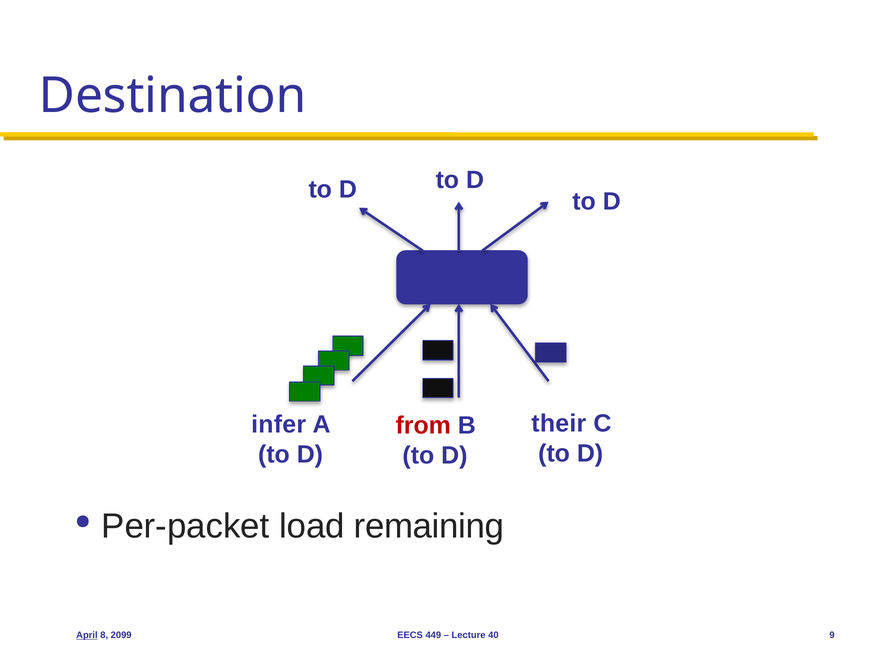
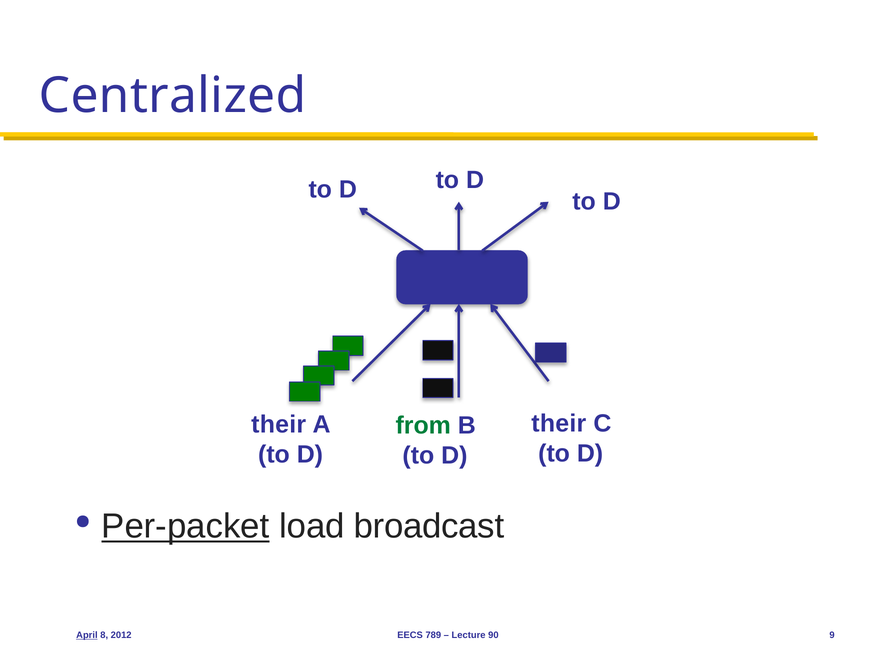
Destination: Destination -> Centralized (173, 96)
infer: infer -> their (279, 424)
from colour: red -> green (423, 426)
Per-packet underline: none -> present (185, 526)
remaining: remaining -> broadcast (429, 526)
2099: 2099 -> 2012 (121, 635)
449: 449 -> 789 (433, 635)
40: 40 -> 90 (493, 635)
